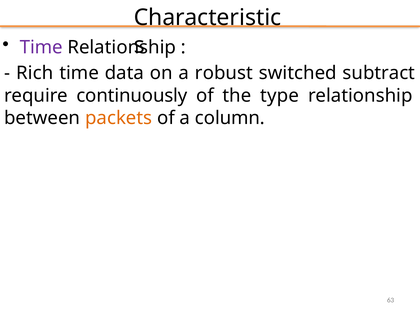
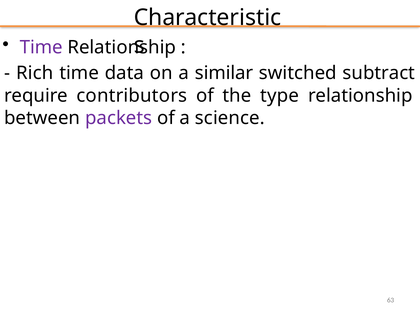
robust: robust -> similar (224, 73)
continuously: continuously -> contributors (132, 96)
packets colour: orange -> purple (119, 118)
column: column -> science (230, 118)
